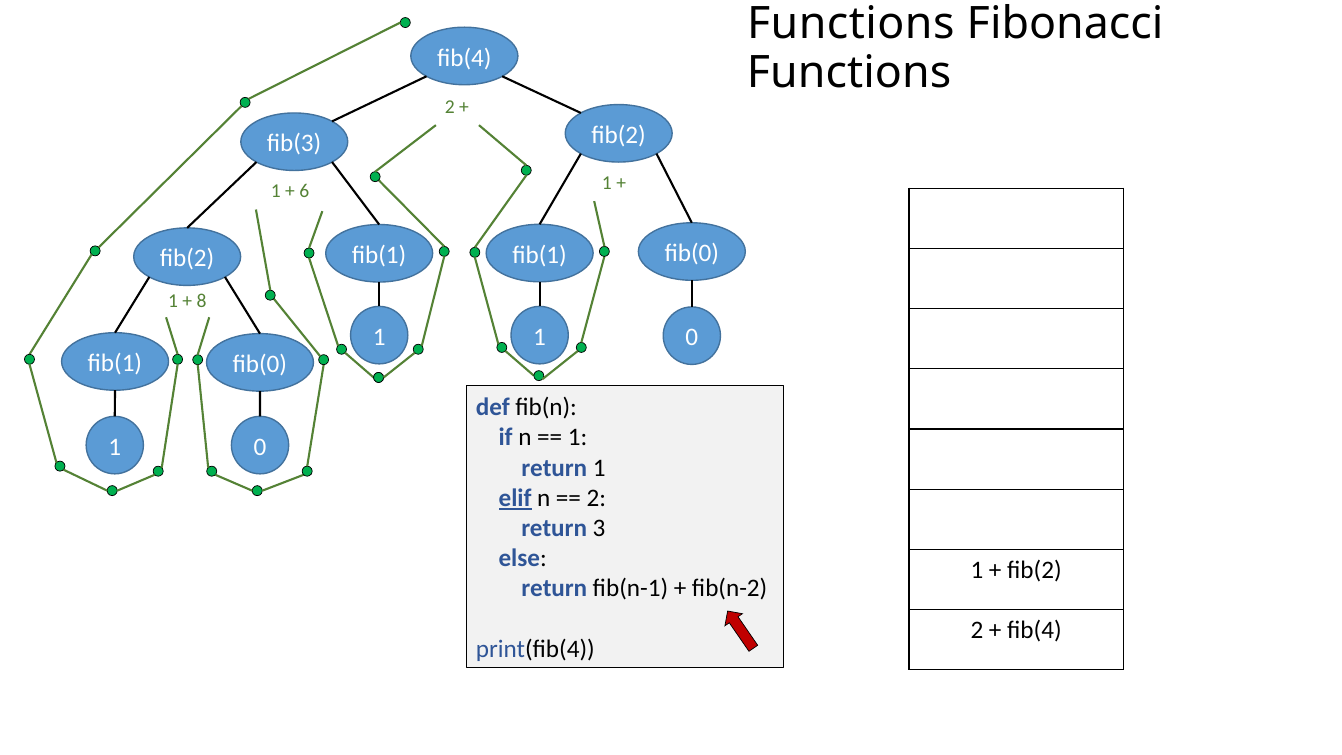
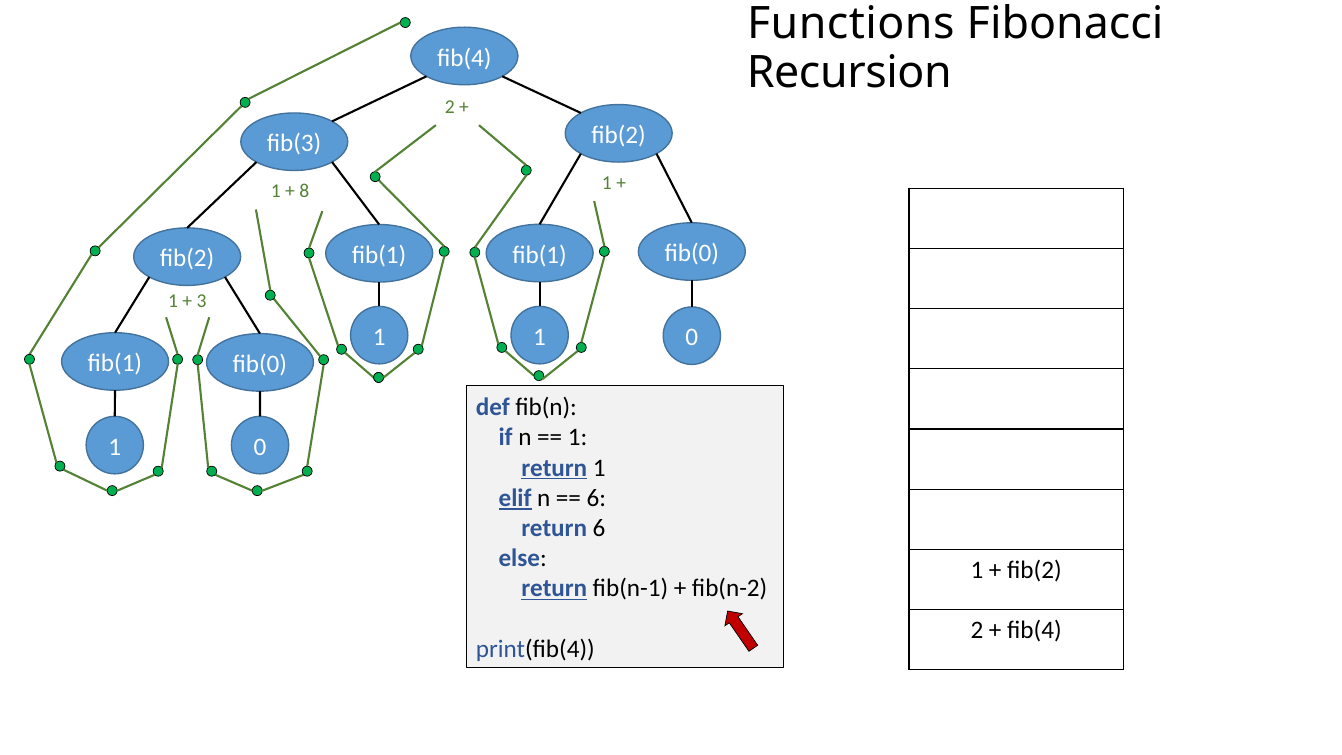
Functions: Functions -> Recursion (849, 72)
6: 6 -> 8 (304, 191)
8: 8 -> 3 (201, 301)
return underline: none -> present (554, 468)
2: 2 -> 6 (596, 498)
return 3: 3 -> 6 (599, 528)
return underline: none -> present (554, 589)
